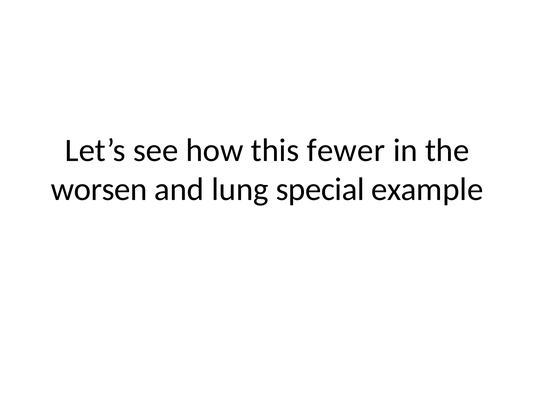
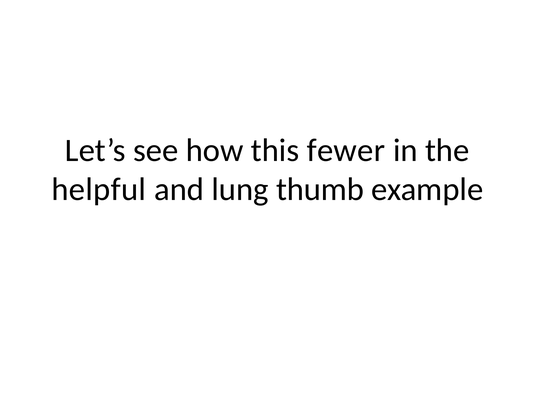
worsen: worsen -> helpful (99, 190)
special: special -> thumb (320, 190)
